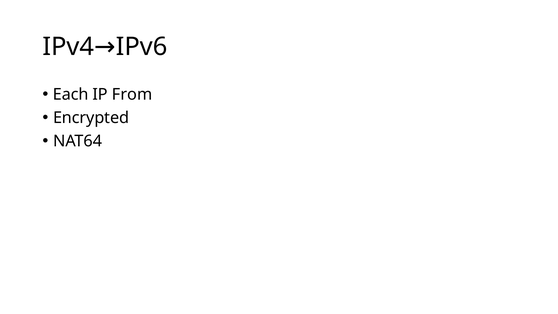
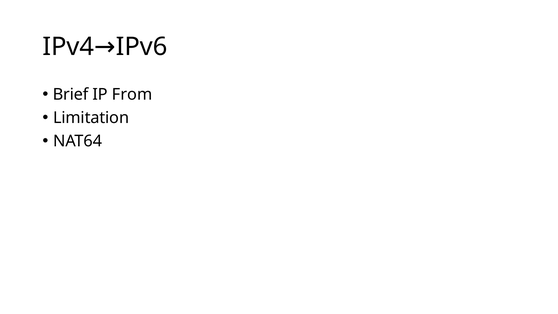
Each: Each -> Brief (71, 94)
Encrypted: Encrypted -> Limitation (91, 118)
